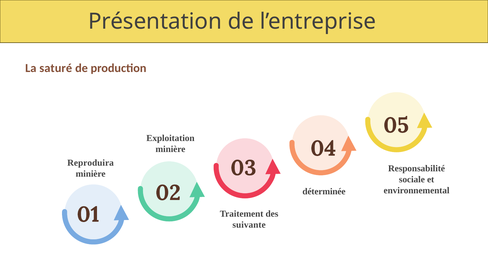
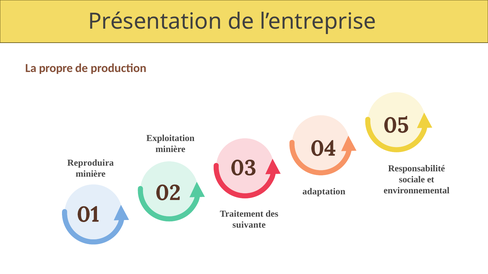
saturé: saturé -> propre (56, 68)
déterminée: déterminée -> adaptation (324, 192)
